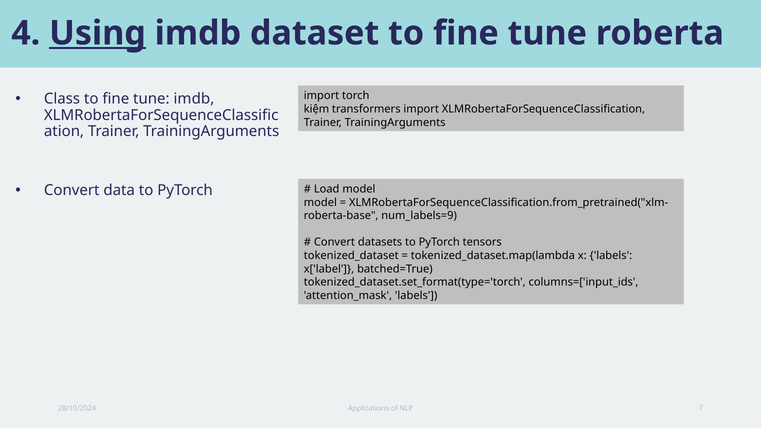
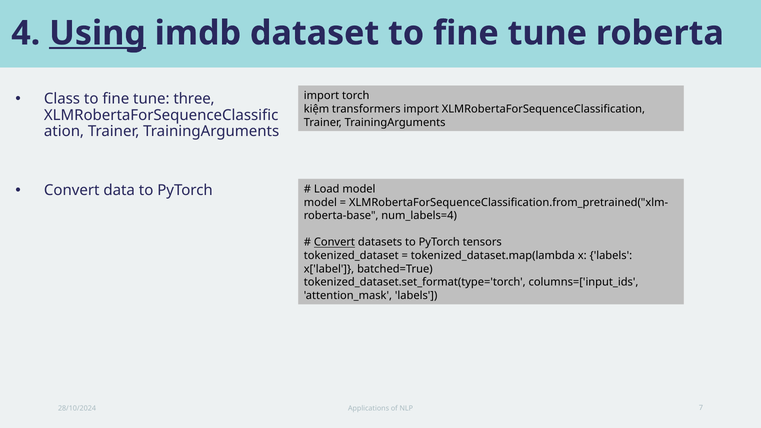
tune imdb: imdb -> three (194, 99)
num_labels=9: num_labels=9 -> num_labels=4 (419, 216)
Convert underline: none -> present (334, 242)
